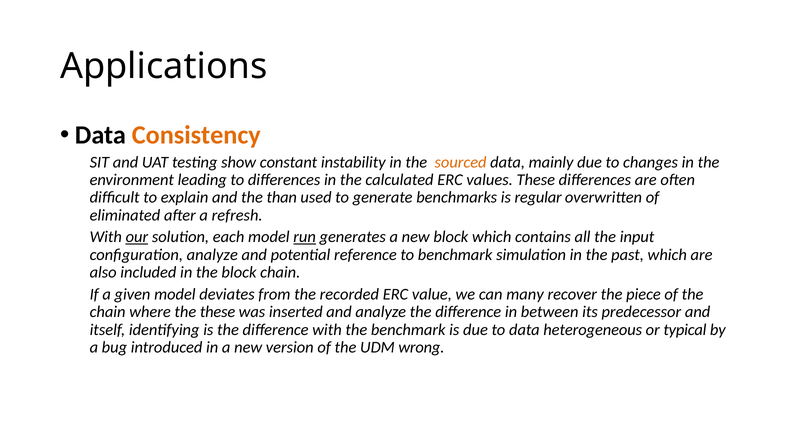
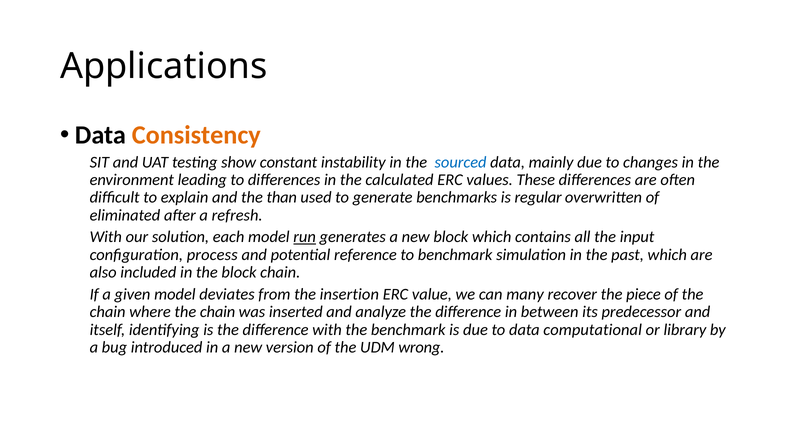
sourced colour: orange -> blue (461, 162)
our underline: present -> none (137, 237)
configuration analyze: analyze -> process (212, 255)
recorded: recorded -> insertion (349, 294)
where the these: these -> chain (218, 312)
heterogeneous: heterogeneous -> computational (593, 330)
typical: typical -> library (685, 330)
